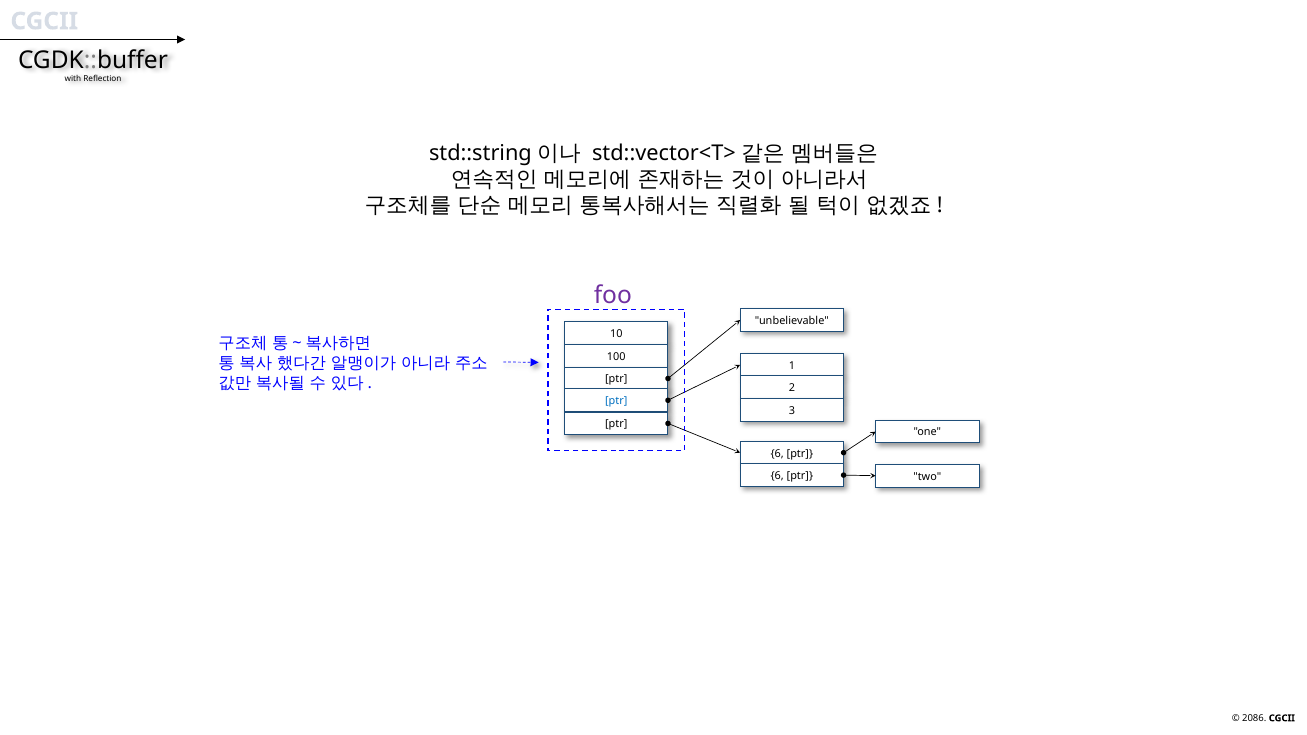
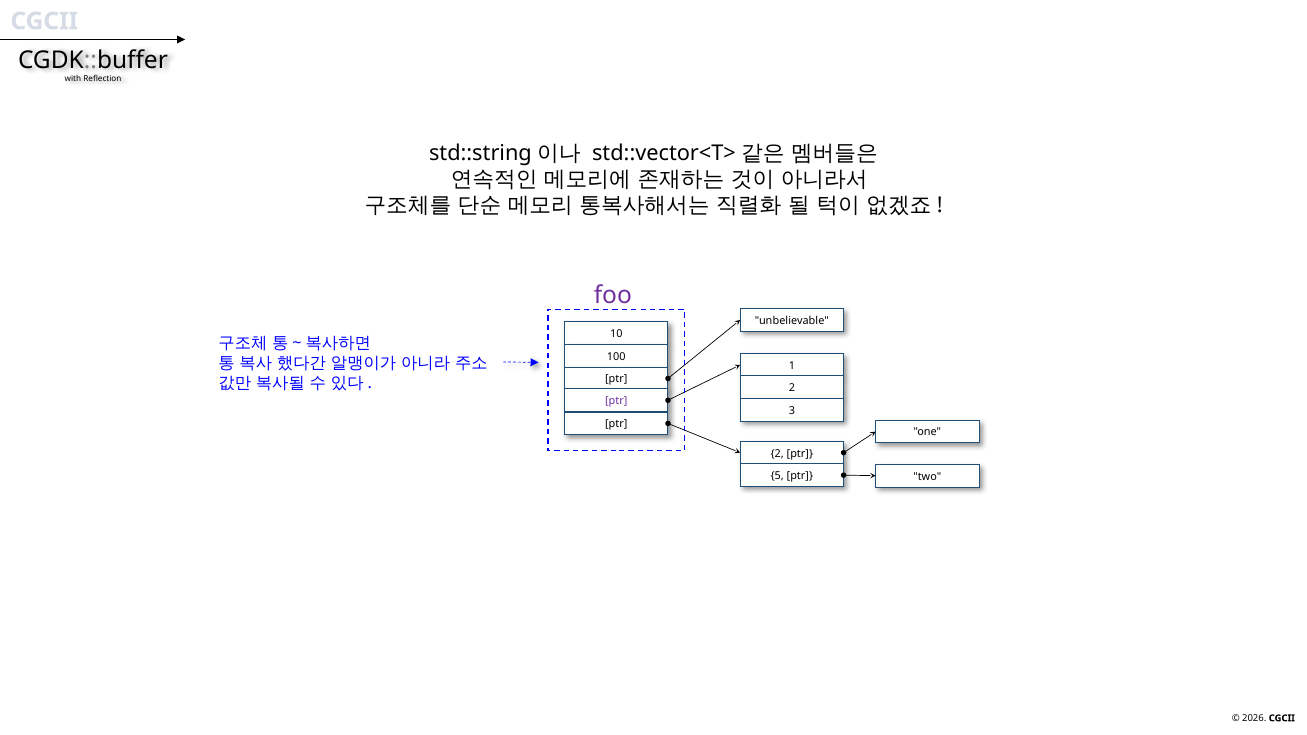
ptr colour: blue -> purple (616, 401)
6: 6 -> 2 (777, 454)
6: 6 -> 5 (777, 476)
2086: 2086 -> 2026 (1254, 718)
